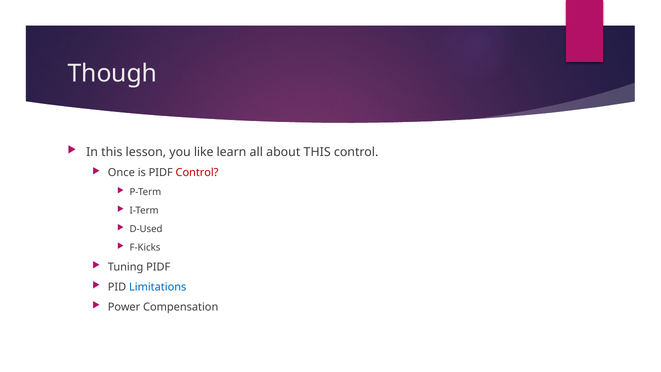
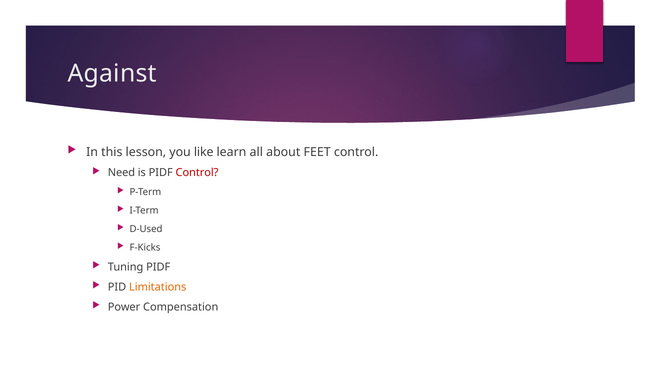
Though: Though -> Against (112, 74)
about THIS: THIS -> FEET (317, 152)
Once: Once -> Need (121, 173)
Limitations colour: blue -> orange (158, 287)
